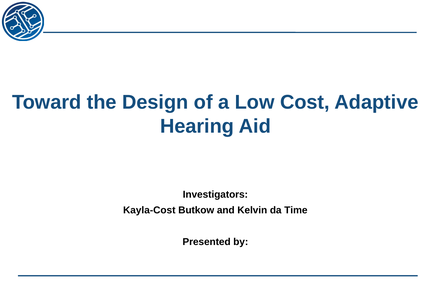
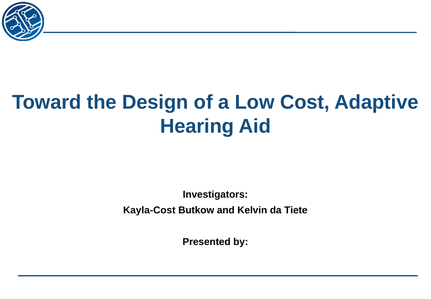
Time: Time -> Tiete (296, 210)
